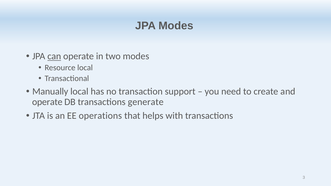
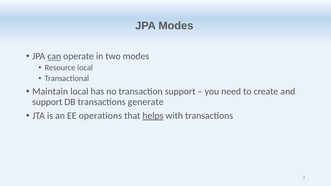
Manually: Manually -> Maintain (50, 92)
operate: operate -> support (47, 102)
helps underline: none -> present (153, 116)
